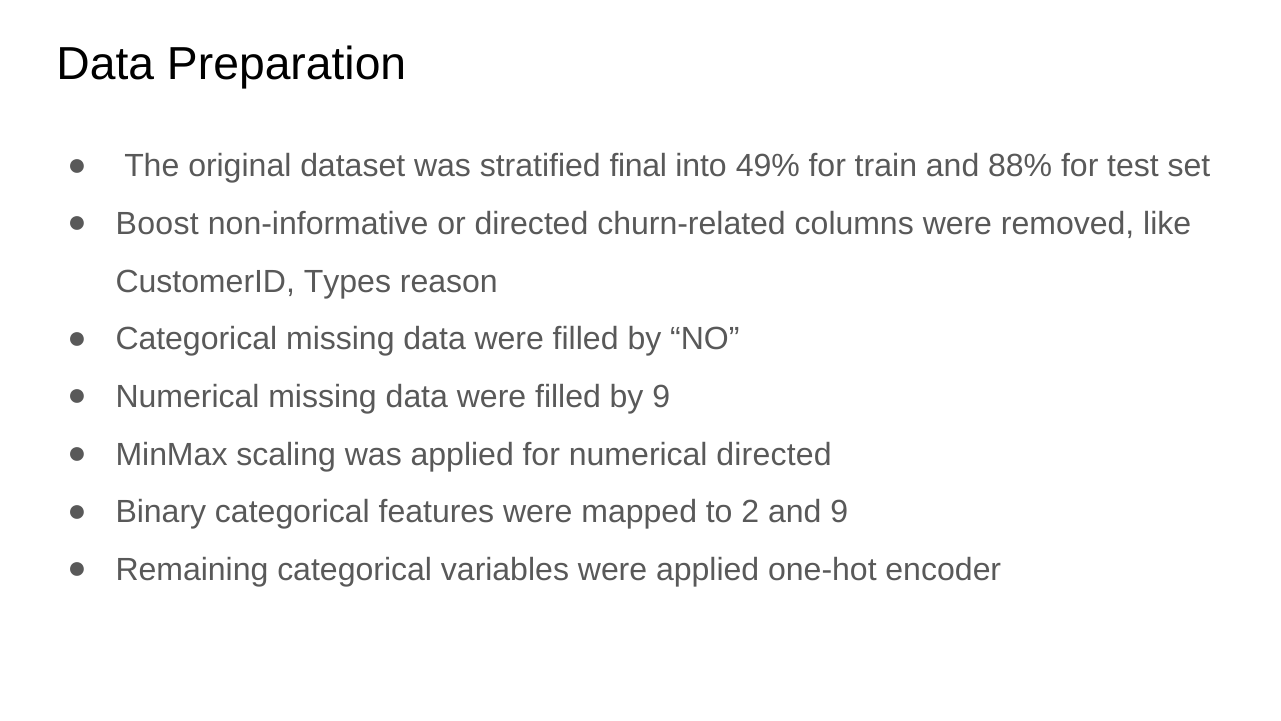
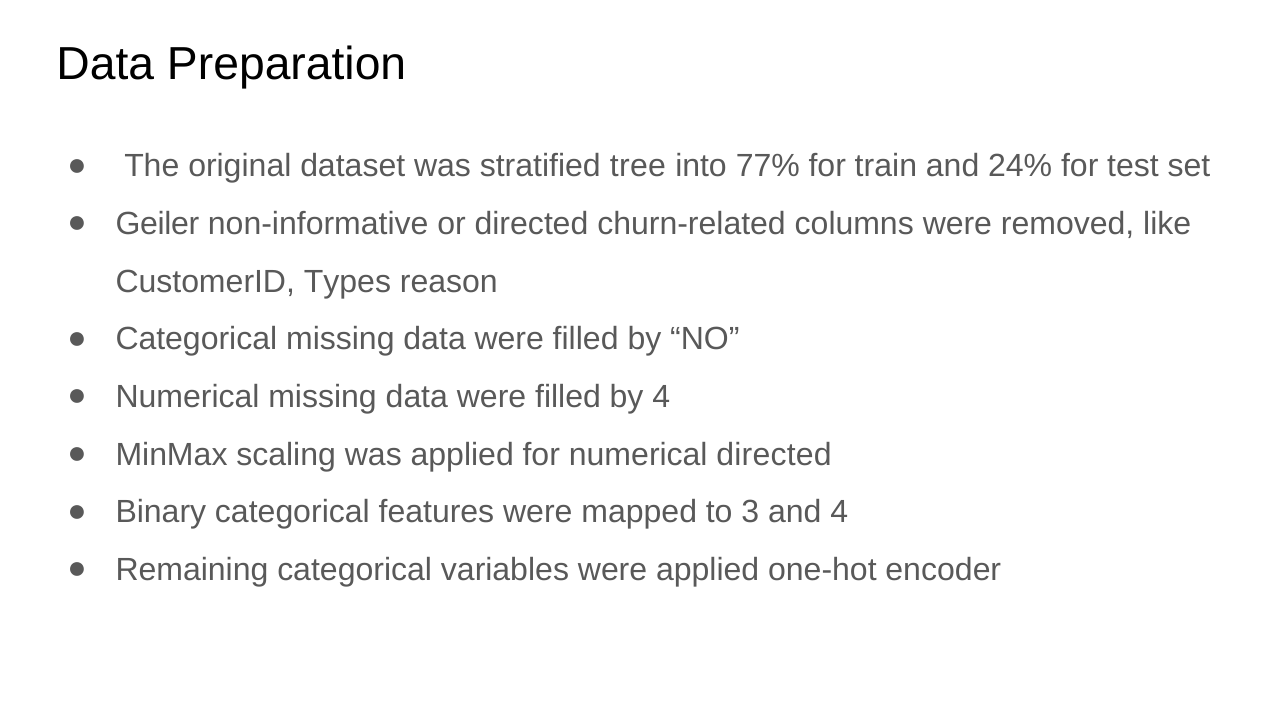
final: final -> tree (638, 166)
49%: 49% -> 77% (768, 166)
88%: 88% -> 24% (1020, 166)
Boost: Boost -> Geiler (157, 224)
by 9: 9 -> 4 (661, 397)
2: 2 -> 3 (750, 512)
and 9: 9 -> 4 (839, 512)
